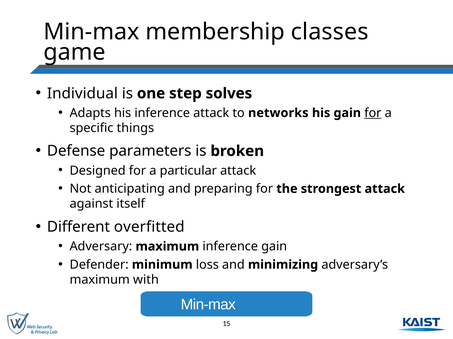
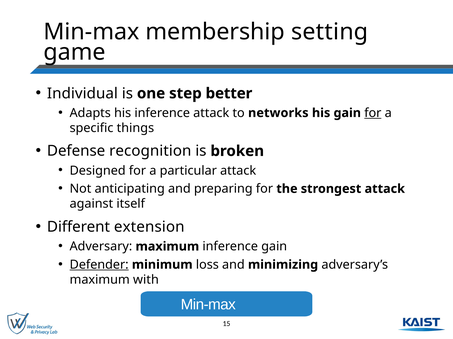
classes: classes -> setting (330, 32)
solves: solves -> better (229, 94)
parameters: parameters -> recognition (150, 151)
overfitted: overfitted -> extension (149, 227)
Defender underline: none -> present (99, 265)
